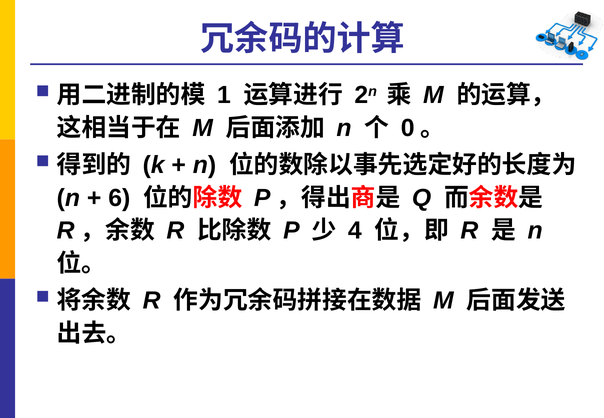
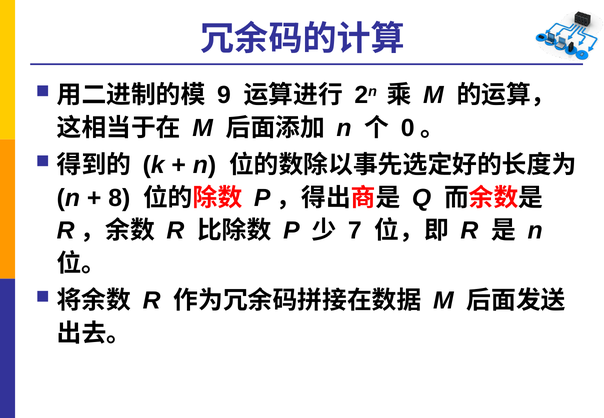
1: 1 -> 9 (224, 95)
6: 6 -> 8 (119, 198)
4: 4 -> 7 (355, 231)
